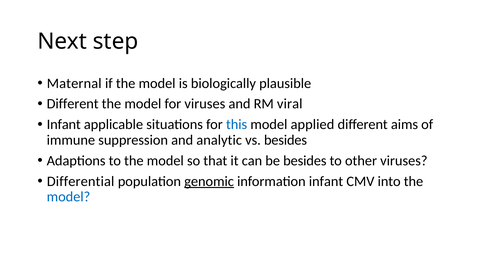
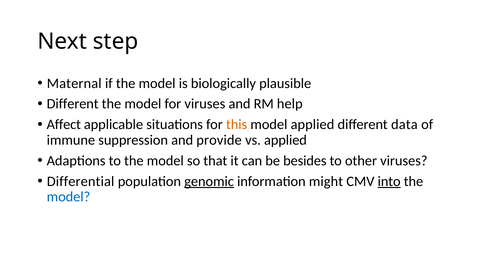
viral: viral -> help (290, 104)
Infant: Infant -> Affect (64, 124)
this colour: blue -> orange (237, 124)
aims: aims -> data (404, 124)
analytic: analytic -> provide (219, 140)
vs besides: besides -> applied (285, 140)
information infant: infant -> might (326, 181)
into underline: none -> present (389, 181)
